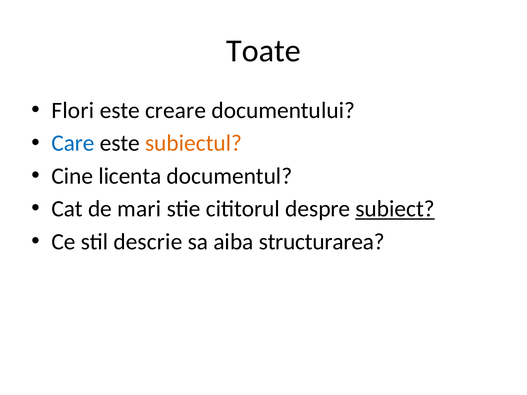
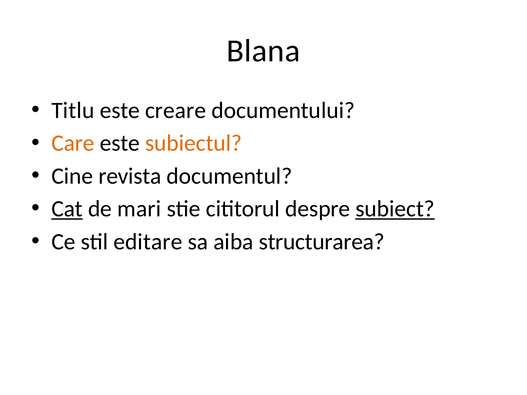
Toate: Toate -> Blana (263, 51)
Flori: Flori -> Titlu (73, 111)
Care colour: blue -> orange (73, 143)
licenta: licenta -> revista (130, 176)
Cat underline: none -> present (67, 209)
descrie: descrie -> editare (148, 242)
